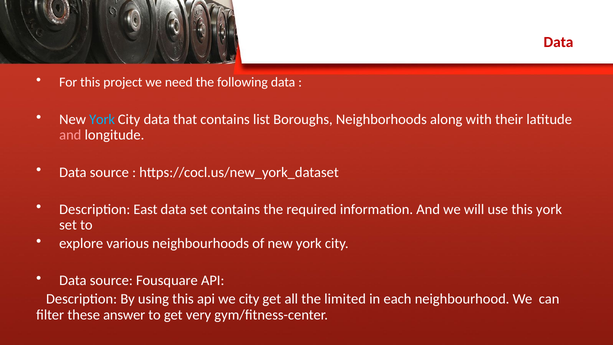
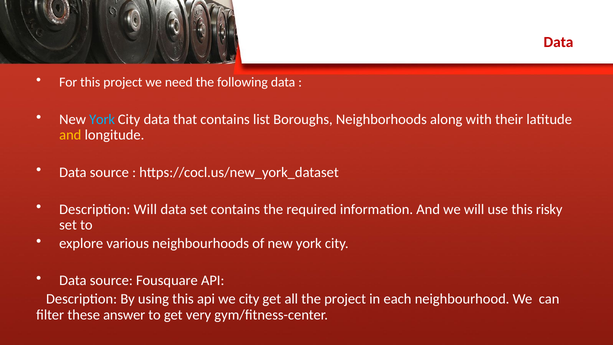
and colour: pink -> yellow (70, 135)
Description East: East -> Will (145, 209)
this york: york -> risky (549, 209)
the limited: limited -> project (345, 299)
